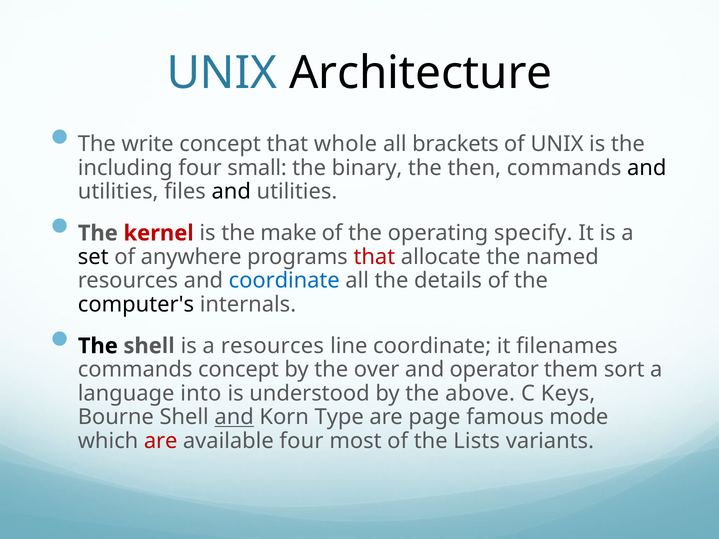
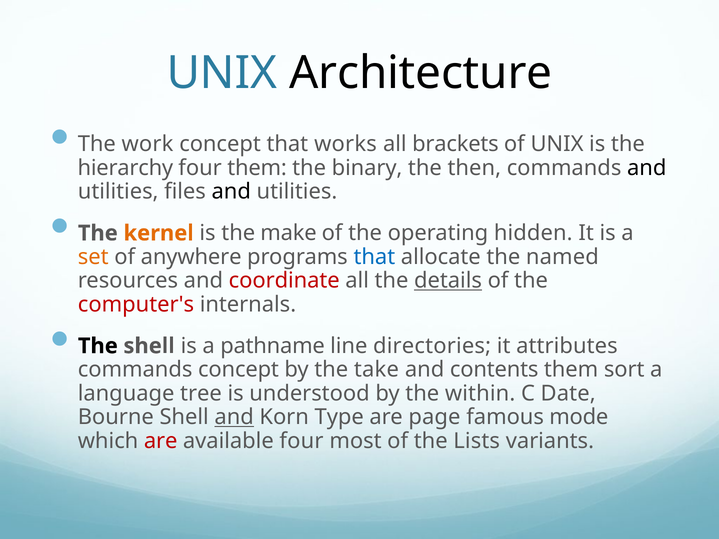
write: write -> work (147, 144)
whole: whole -> works (346, 144)
including: including -> hierarchy (125, 168)
four small: small -> them (257, 168)
kernel colour: red -> orange (159, 233)
specify: specify -> hidden (533, 233)
set colour: black -> orange (93, 257)
that colour: red -> blue (374, 257)
coordinate colour: blue -> red (284, 281)
details underline: none -> present (448, 281)
computer's colour: black -> red (136, 304)
a resources: resources -> pathname (273, 346)
line coordinate: coordinate -> directories (432, 346)
filenames: filenames -> attributes (567, 346)
over: over -> take (376, 370)
operator: operator -> contents (494, 370)
into: into -> tree (201, 394)
above: above -> within (480, 394)
Keys: Keys -> Date (568, 394)
